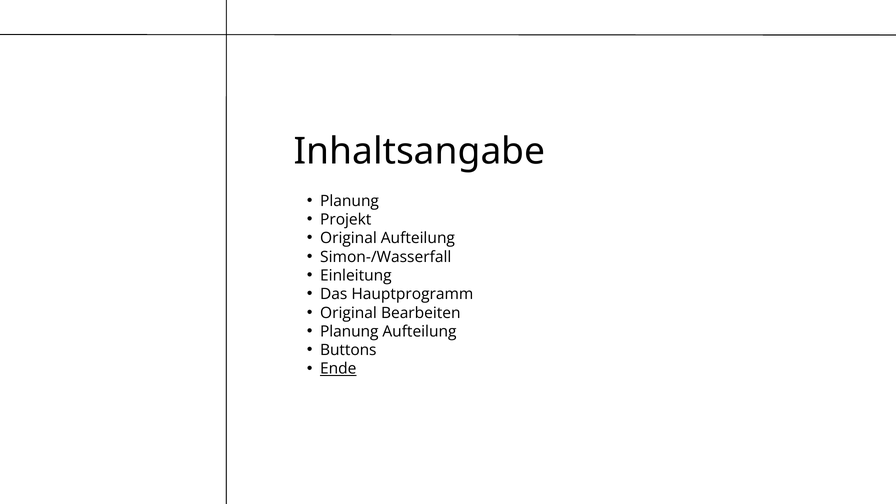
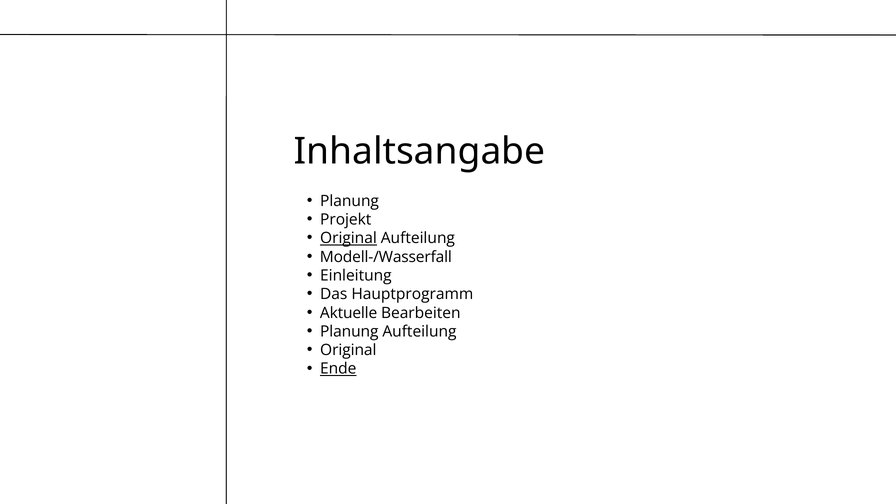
Original underline: none -> present (348, 238)
Simon-/Wasserfall: Simon-/Wasserfall -> Modell-/Wasserfall (386, 257)
Original: Original -> Aktuelle (349, 313)
Buttons: Buttons -> Original (348, 350)
